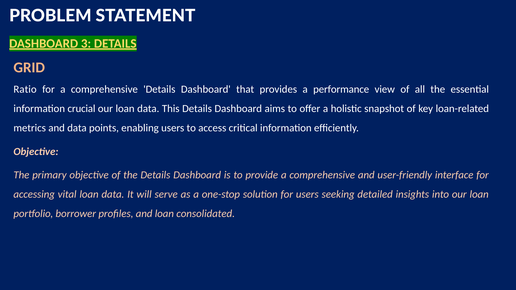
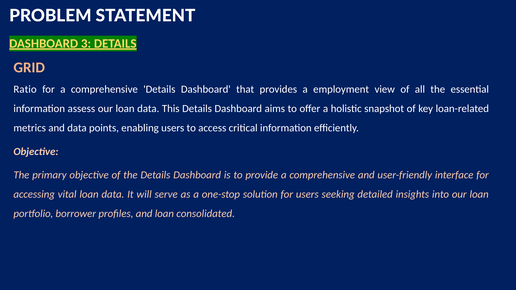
performance: performance -> employment (341, 89)
crucial: crucial -> assess (81, 109)
